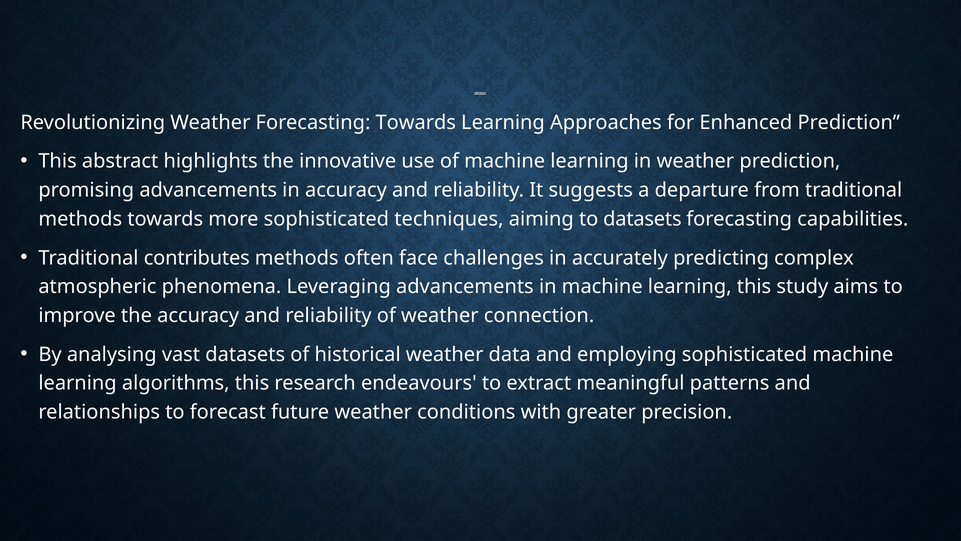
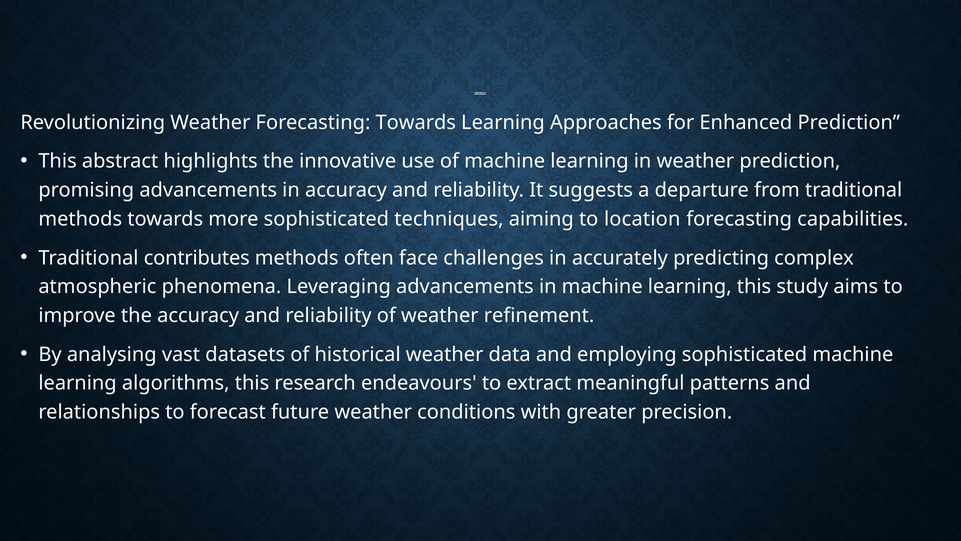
to datasets: datasets -> location (642, 219)
connection: connection -> refinement (539, 315)
